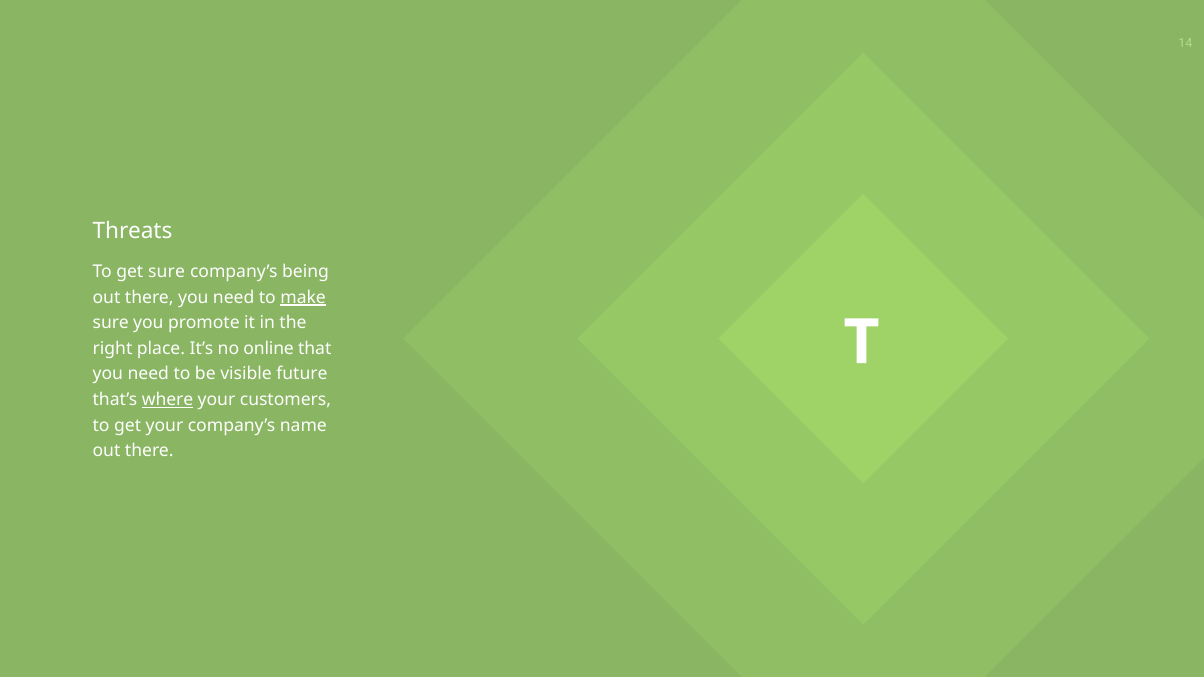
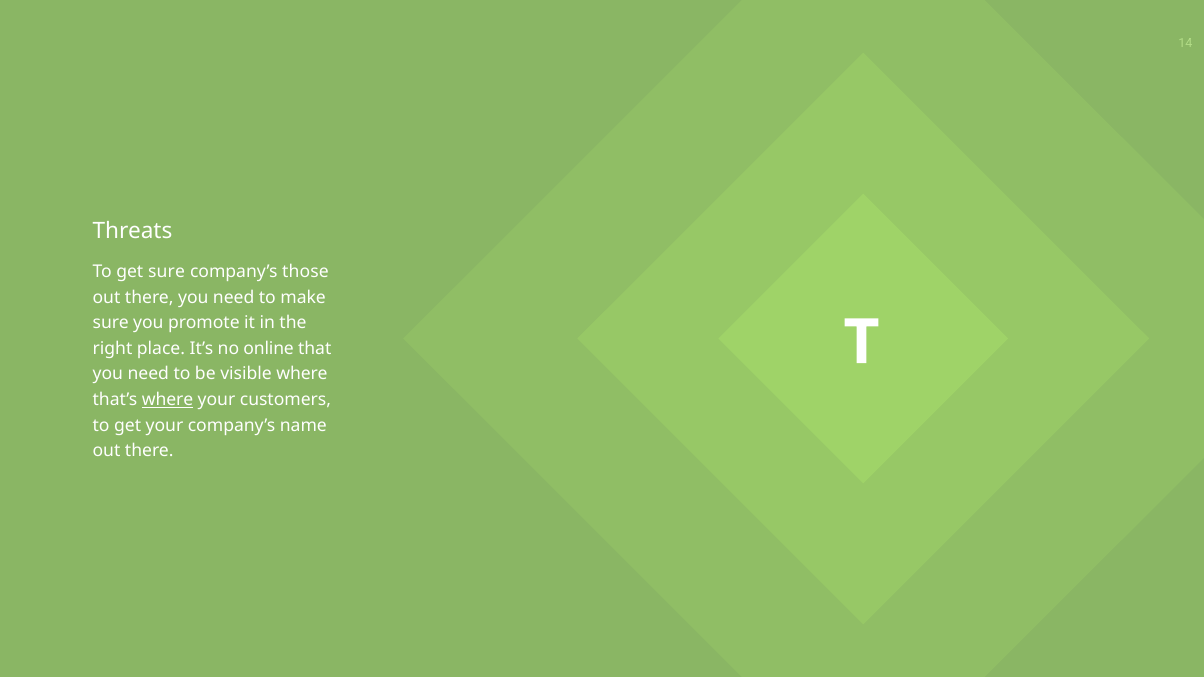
being: being -> those (305, 272)
make underline: present -> none (303, 298)
visible future: future -> where (302, 374)
